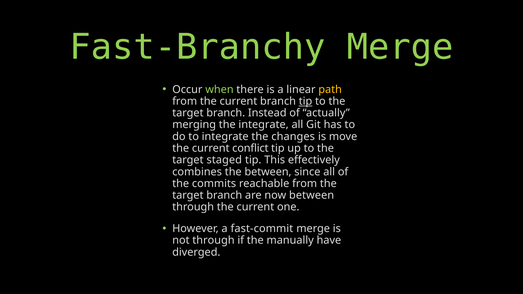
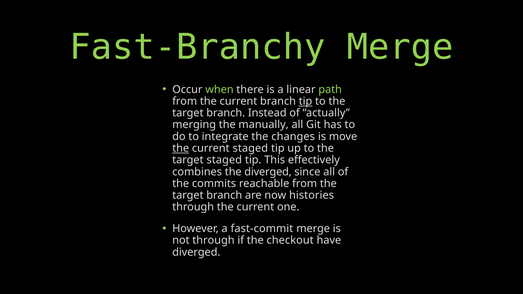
path colour: yellow -> light green (330, 90)
the integrate: integrate -> manually (264, 125)
the underline: none -> present (181, 148)
current conflict: conflict -> staged (250, 148)
the between: between -> diverged (268, 172)
now between: between -> histories (312, 195)
manually: manually -> checkout (290, 241)
